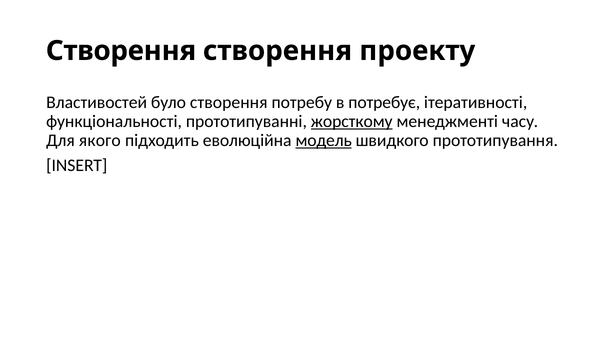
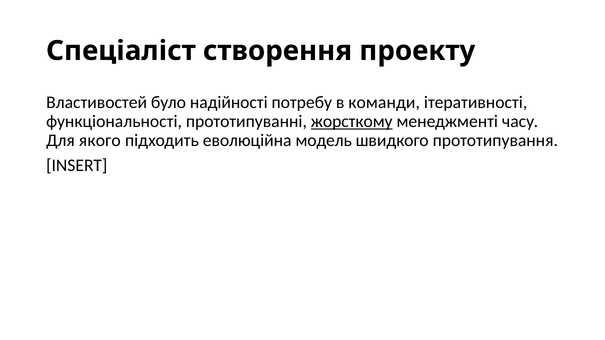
Створення: Створення -> Спеціаліст (121, 51)
було створення: створення -> надійності (229, 102)
потребує: потребує -> команди (384, 102)
модель underline: present -> none (324, 140)
